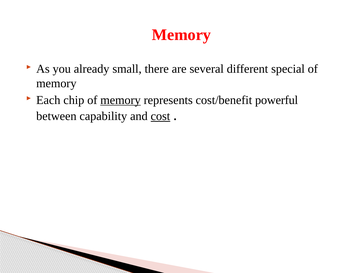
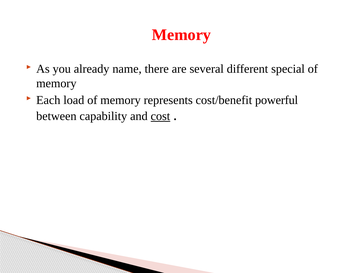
small: small -> name (127, 69)
chip: chip -> load (74, 100)
memory underline: present -> none (121, 100)
